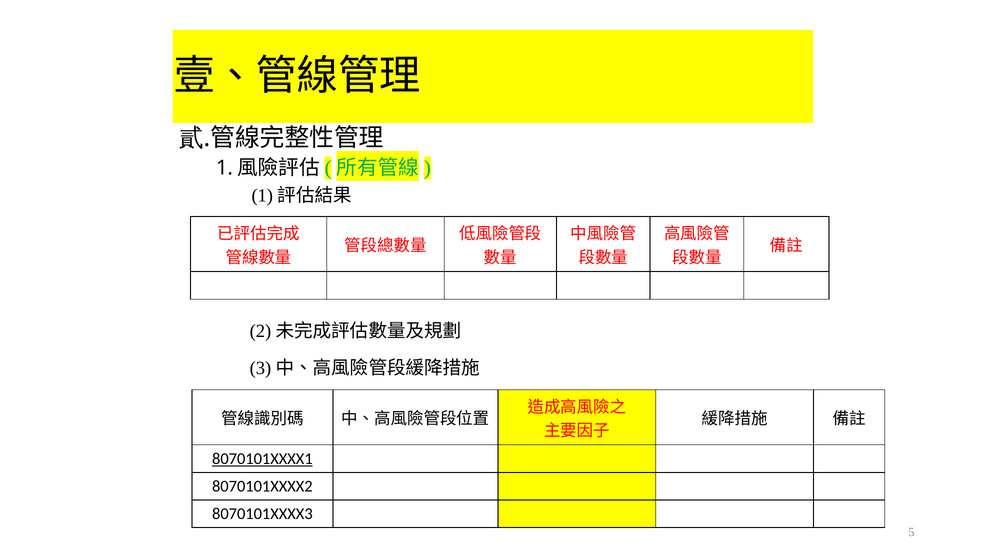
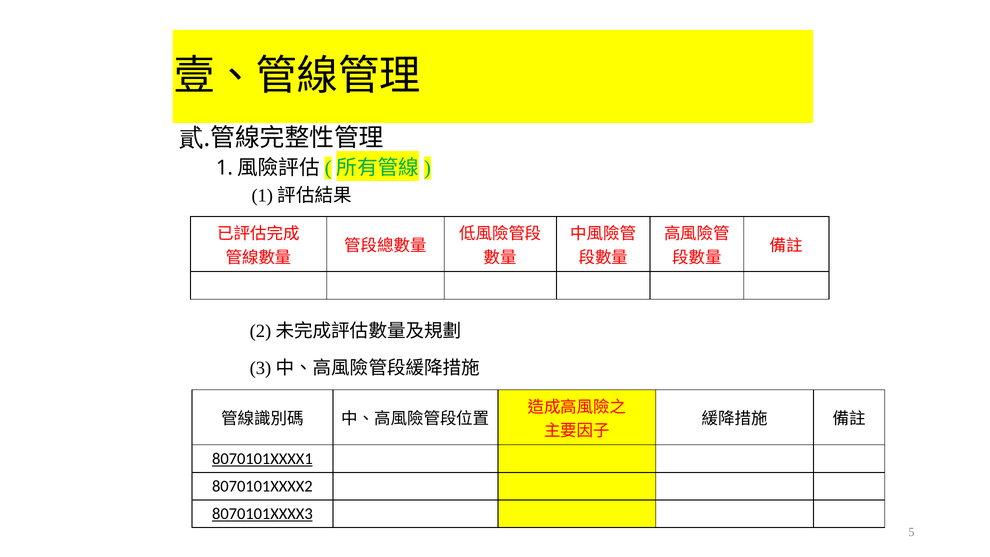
8070101XXXX3 underline: none -> present (262, 514)
